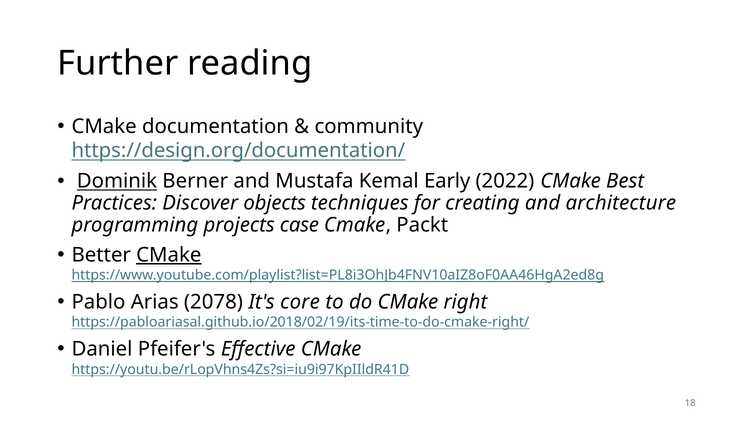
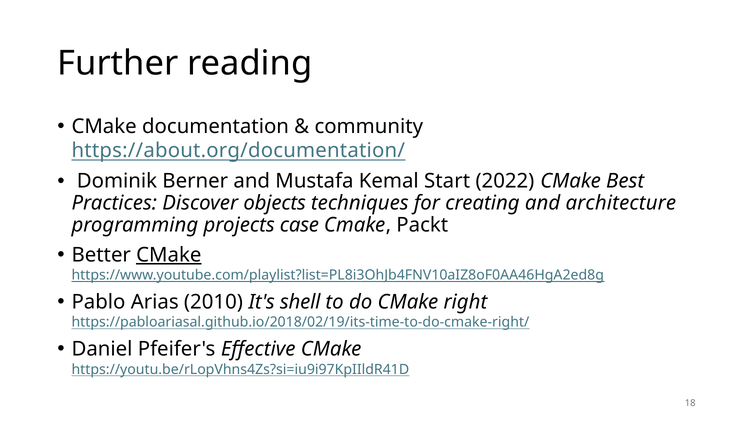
https://design.org/documentation/: https://design.org/documentation/ -> https://about.org/documentation/ (238, 151)
Dominik underline: present -> none (117, 181)
Early: Early -> Start (447, 181)
2078: 2078 -> 2010 (213, 302)
core: core -> shell (300, 302)
